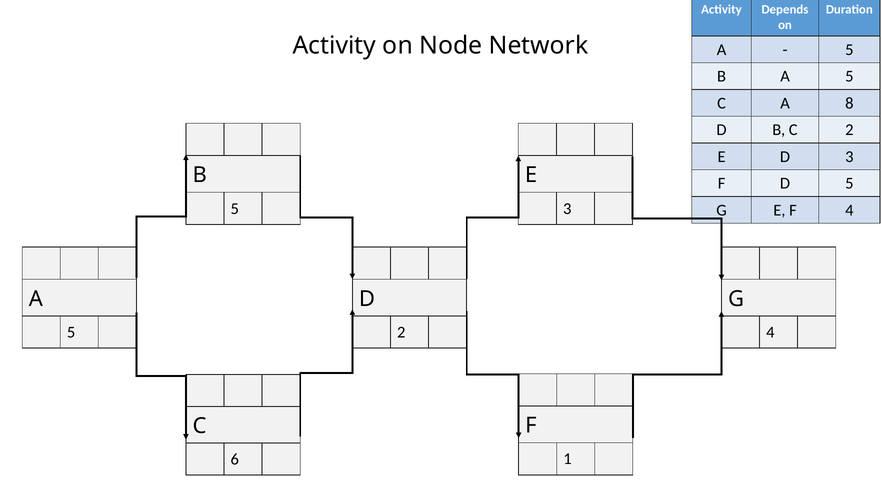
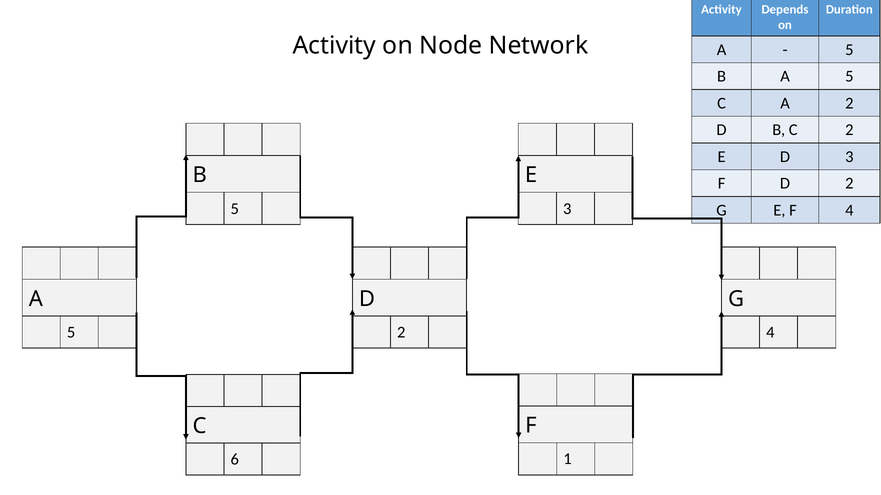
A 8: 8 -> 2 (849, 103)
F D 5: 5 -> 2 (849, 184)
